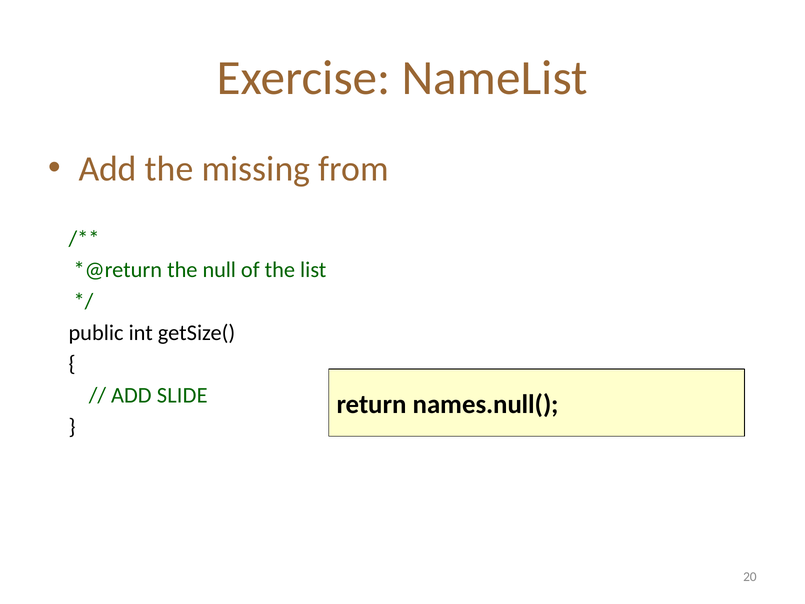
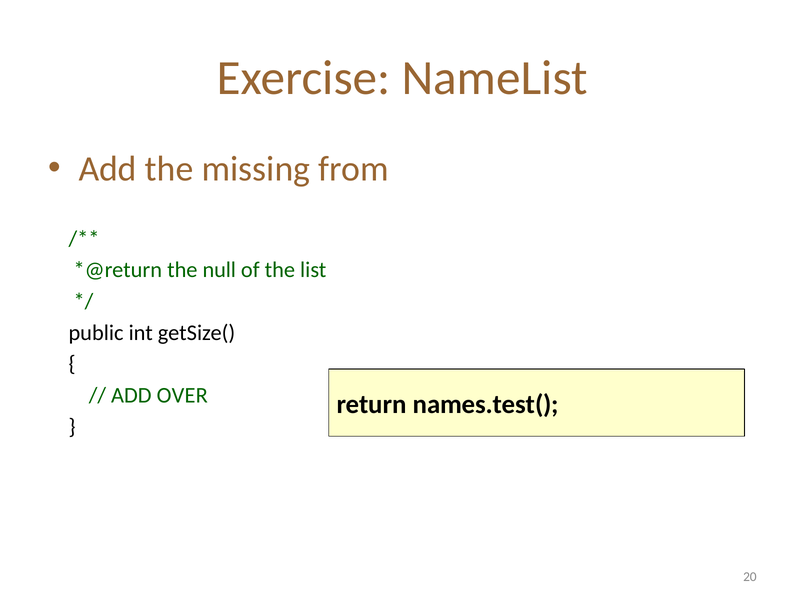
SLIDE: SLIDE -> OVER (182, 395)
names.null(: names.null( -> names.test( (486, 404)
